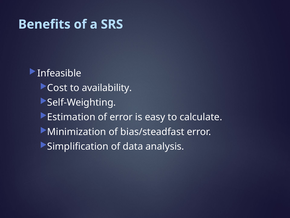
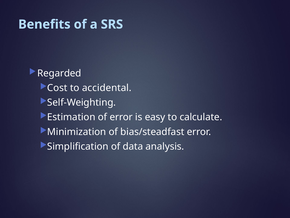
Infeasible: Infeasible -> Regarded (59, 73)
availability: availability -> accidental (107, 88)
